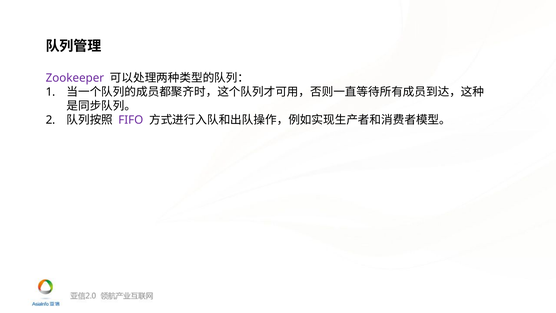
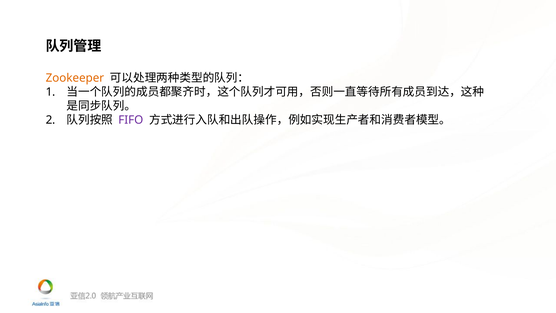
Zookeeper colour: purple -> orange (75, 78)
